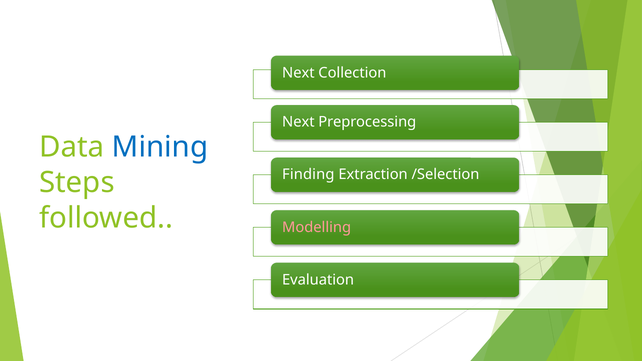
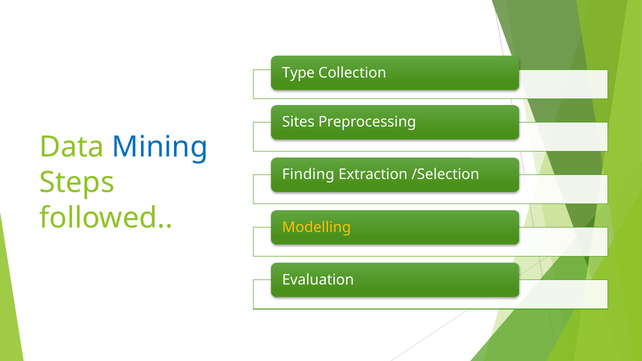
Next: Next -> Type (298, 73)
Next: Next -> Sites (298, 122)
Modelling colour: pink -> yellow (317, 227)
